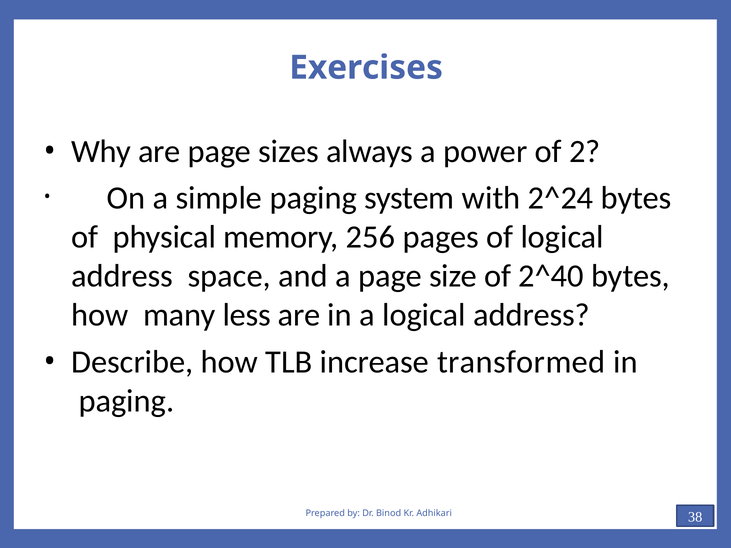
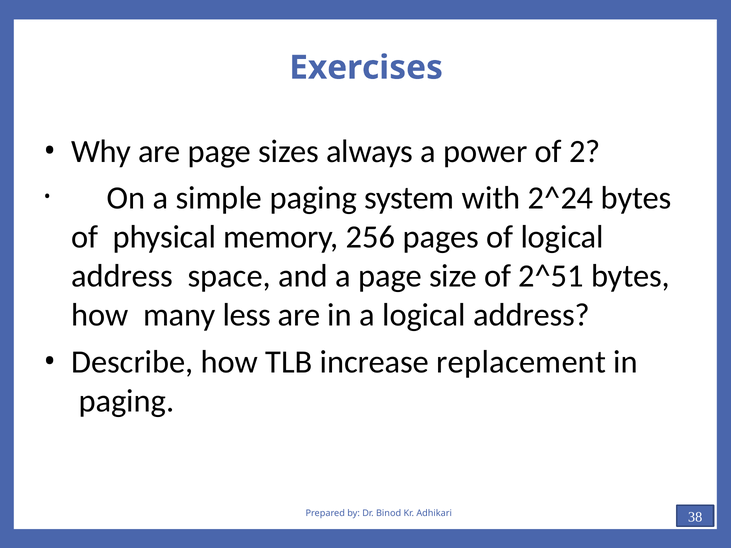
2^40: 2^40 -> 2^51 (551, 276)
transformed: transformed -> replacement (521, 362)
